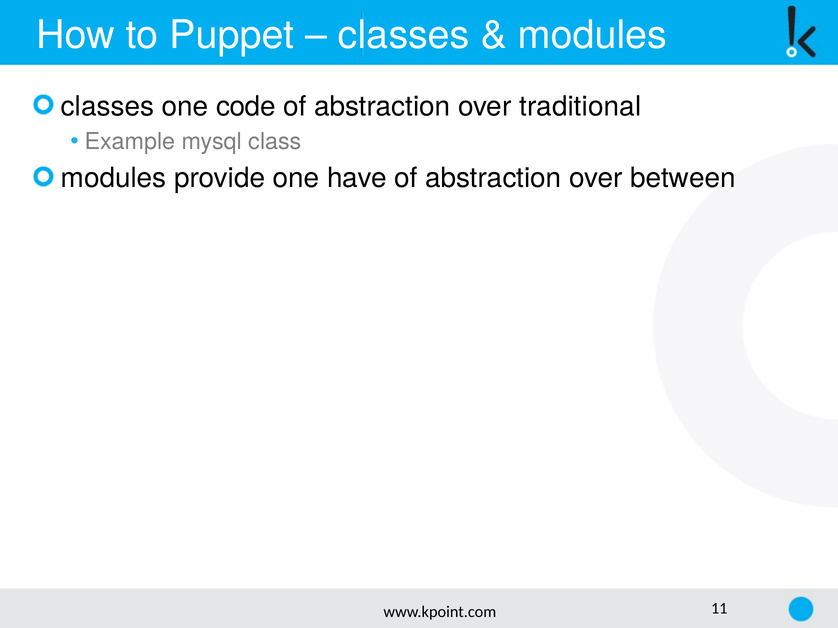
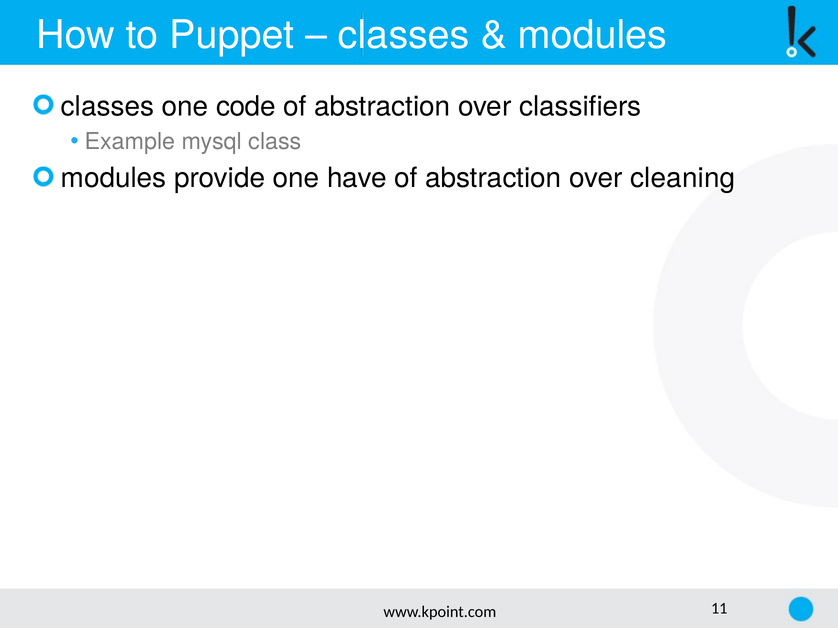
traditional: traditional -> classifiers (580, 107)
between: between -> cleaning (683, 178)
